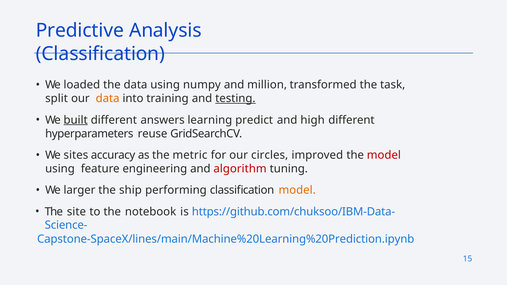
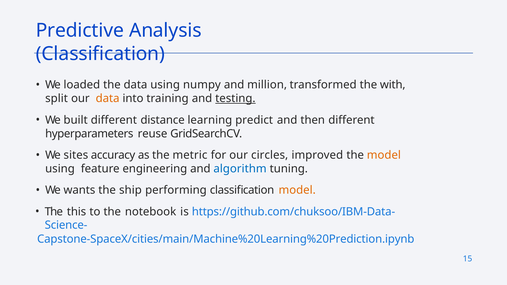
task: task -> with (393, 85)
built underline: present -> none (76, 120)
answers: answers -> distance (163, 120)
high: high -> then (313, 120)
model colour: red -> orange (384, 155)
algorithm colour: red -> blue (240, 169)
larger: larger -> wants (79, 190)
site: site -> this (77, 212)
Capstone-SpaceX/lines/main/Machine%20Learning%20Prediction.ipynb: Capstone-SpaceX/lines/main/Machine%20Learning%20Prediction.ipynb -> Capstone-SpaceX/cities/main/Machine%20Learning%20Prediction.ipynb (226, 239)
